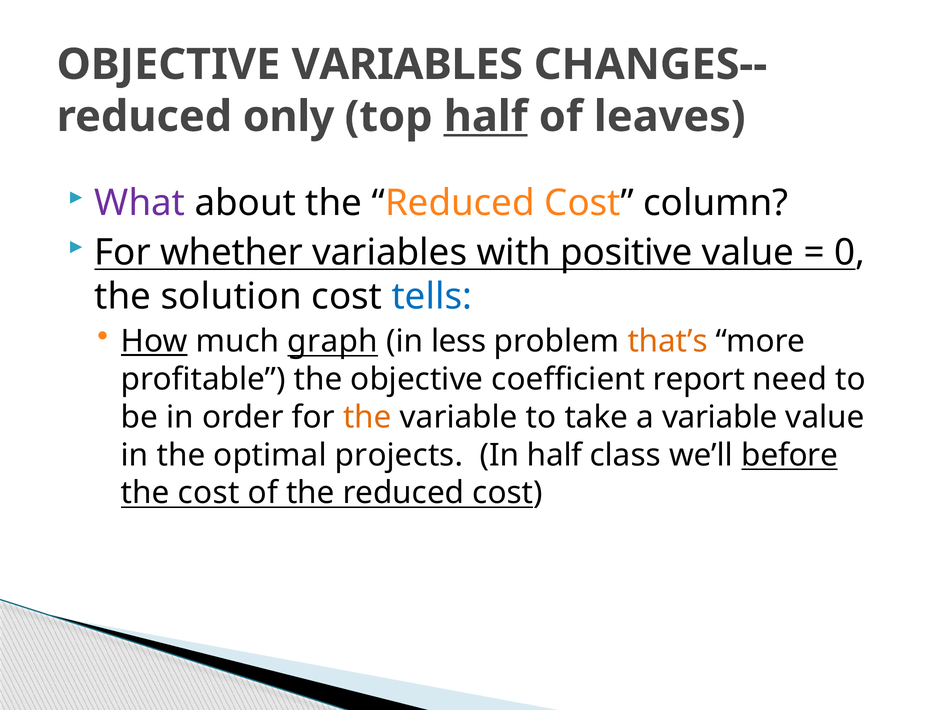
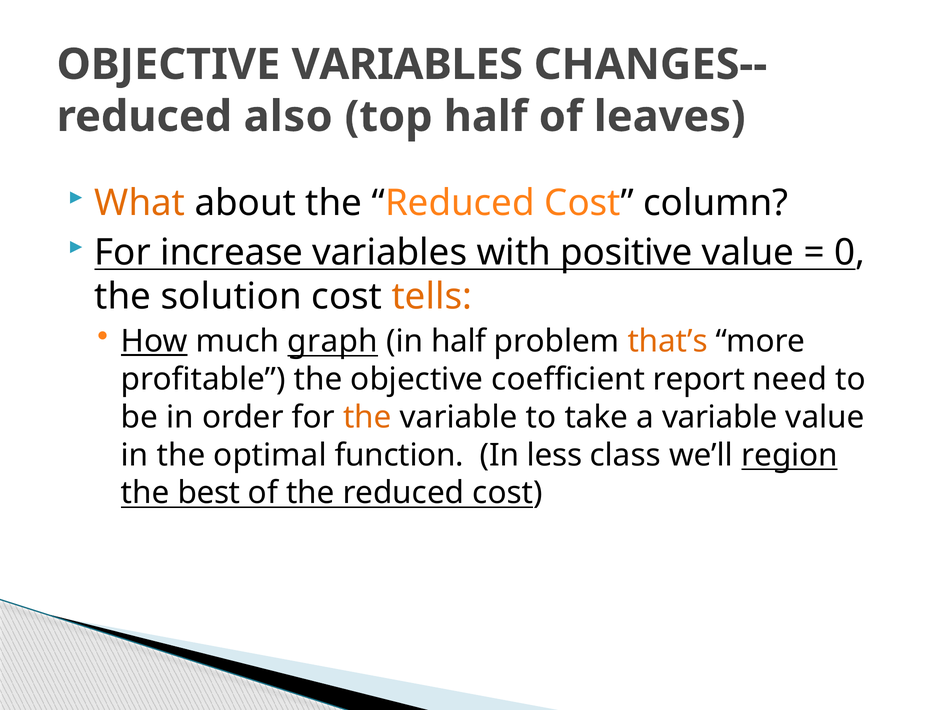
only: only -> also (288, 117)
half underline: present -> none (486, 117)
What colour: purple -> orange (140, 203)
whether: whether -> increase (232, 252)
tells colour: blue -> orange (432, 296)
in less: less -> half (459, 341)
projects: projects -> function (399, 455)
In half: half -> less (555, 455)
before: before -> region (790, 455)
the cost: cost -> best (209, 493)
